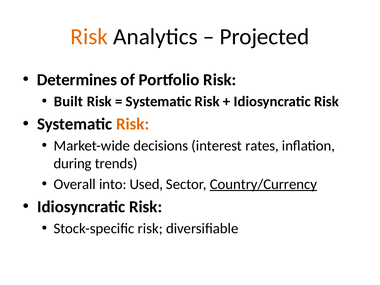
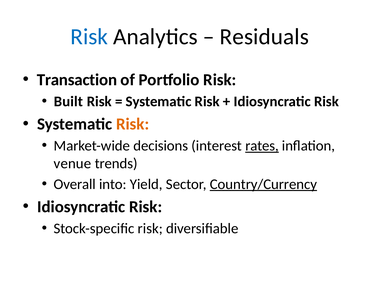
Risk colour: orange -> blue (89, 37)
Projected: Projected -> Residuals (264, 37)
Determines: Determines -> Transaction (77, 80)
rates underline: none -> present (262, 146)
during: during -> venue (72, 164)
Used: Used -> Yield (146, 184)
